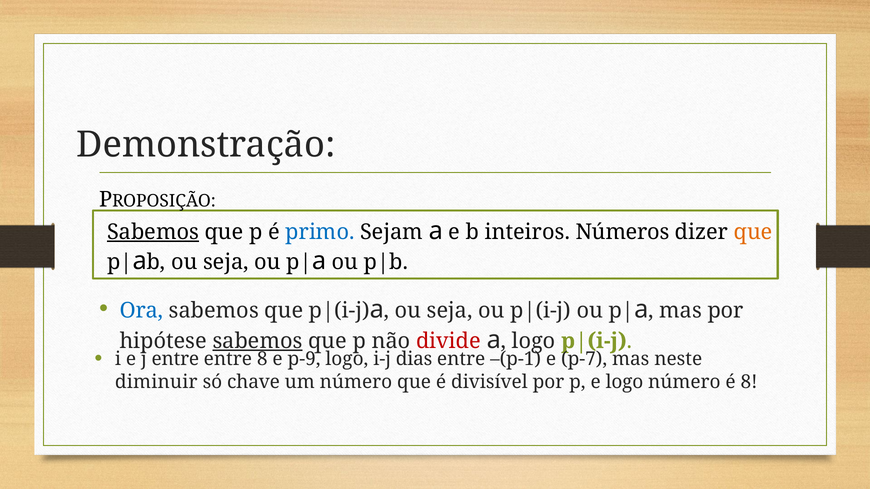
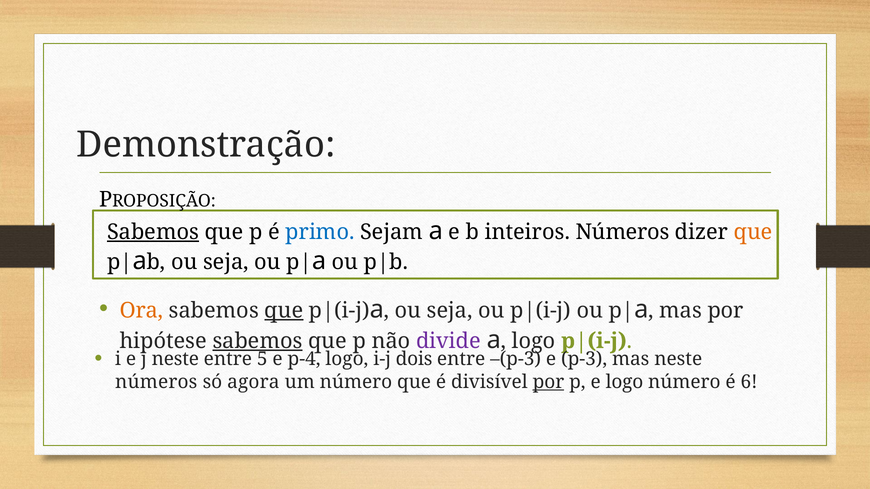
Ora colour: blue -> orange (141, 311)
que underline: none -> present (284, 311)
divide colour: red -> purple (449, 341)
j entre: entre -> neste (175, 359)
entre 8: 8 -> 5 (262, 359)
p-9: p-9 -> p-4 (304, 359)
dias: dias -> dois (414, 359)
–(p-1: –(p-1 -> –(p-3 (516, 359)
p-7: p-7 -> p-3 (584, 359)
diminuir: diminuir -> números (156, 382)
chave: chave -> agora (253, 382)
por underline: none -> present (548, 382)
é 8: 8 -> 6 (749, 382)
